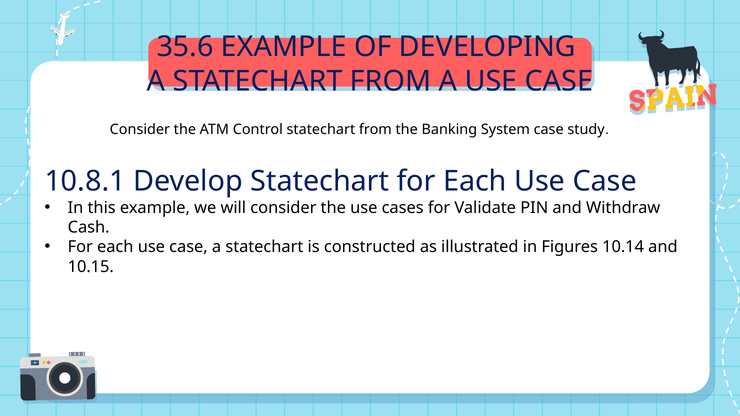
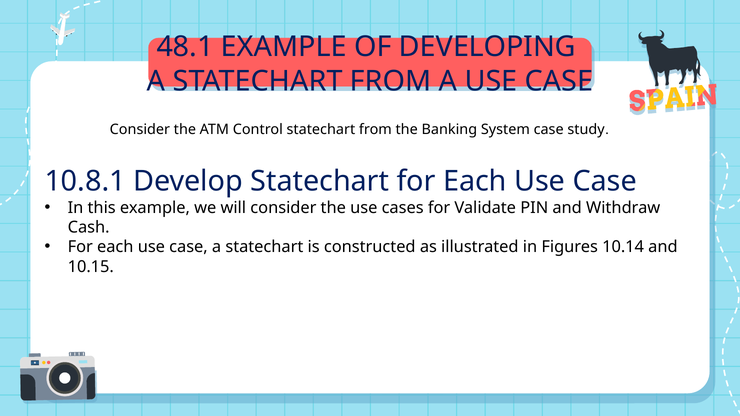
35.6: 35.6 -> 48.1 (185, 47)
